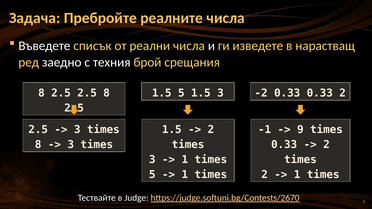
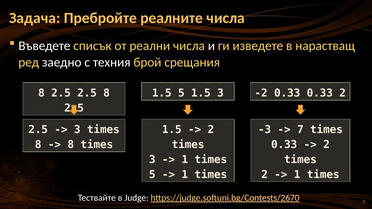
-1: -1 -> -3 (265, 130)
9: 9 -> 7 (300, 130)
3: 3 -> 8 (71, 145)
